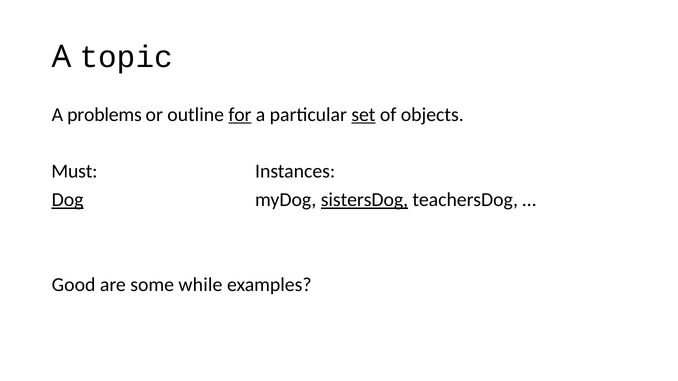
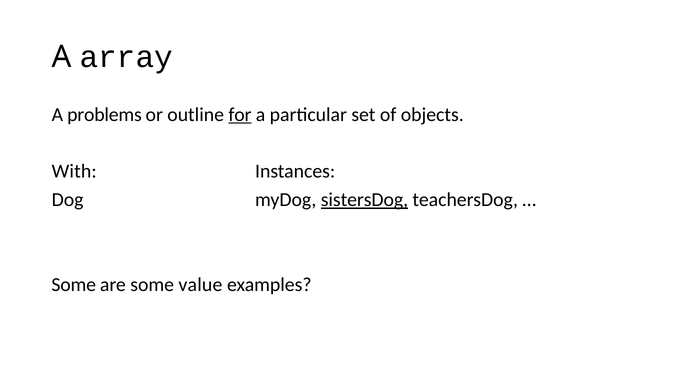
topic: topic -> array (126, 57)
set underline: present -> none (363, 115)
Must: Must -> With (74, 171)
Dog underline: present -> none (68, 200)
Good: Good -> Some (74, 285)
while: while -> value (200, 285)
